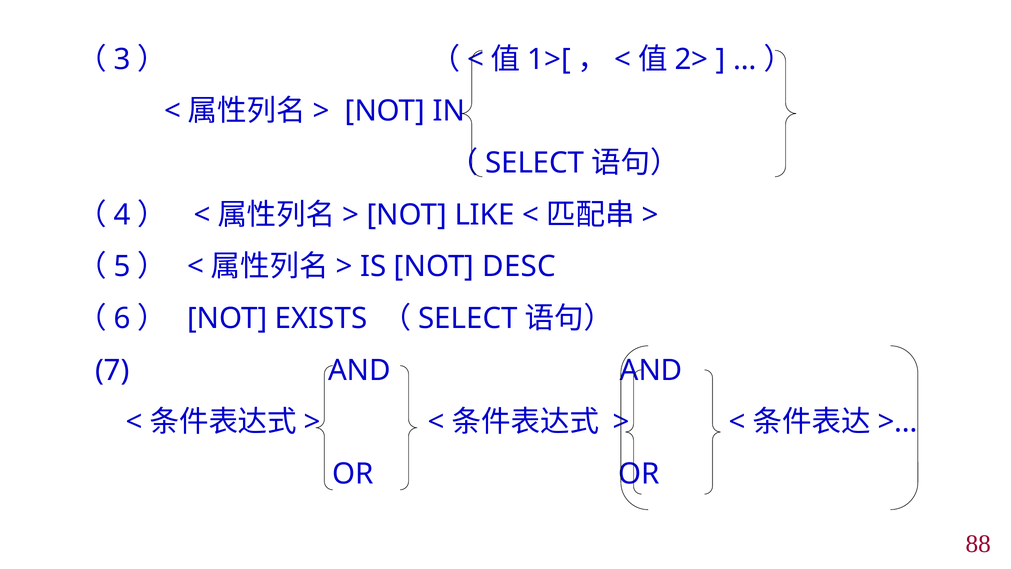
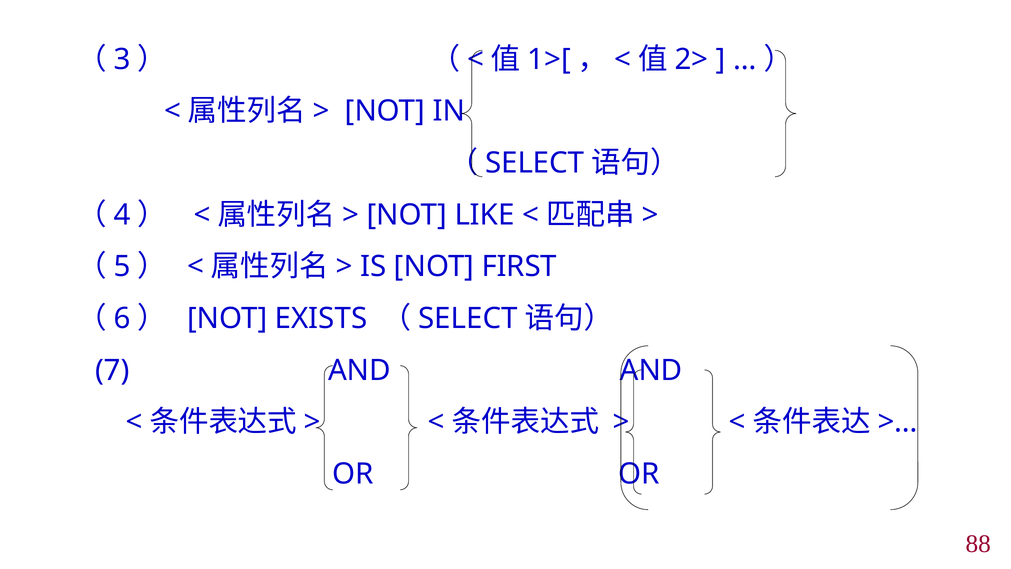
DESC: DESC -> FIRST (519, 267)
